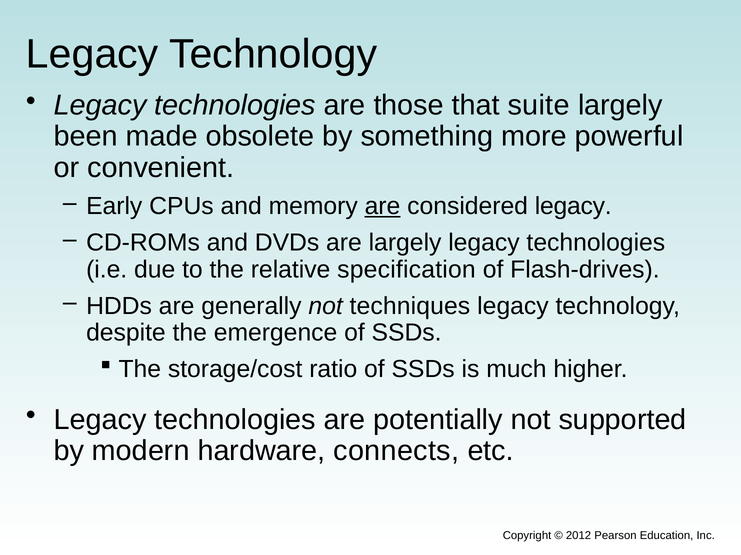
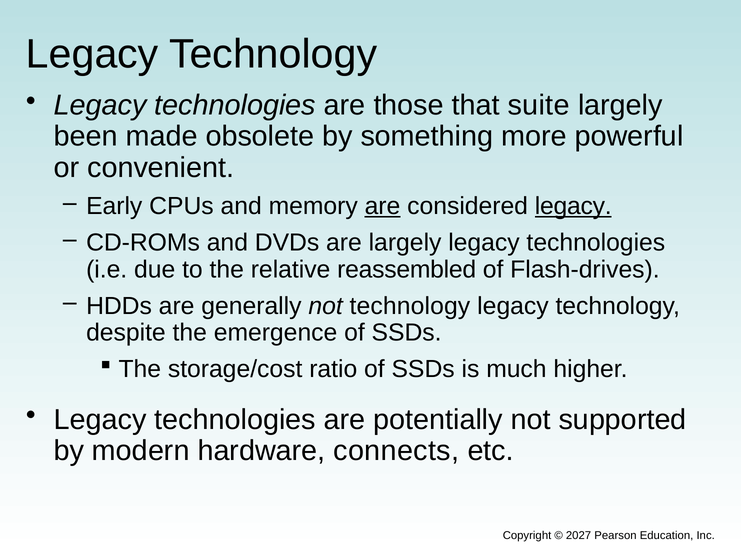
legacy underline: none -> present (573, 207)
specification: specification -> reassembled (407, 270)
not techniques: techniques -> technology (410, 306)
2012: 2012 -> 2027 (579, 536)
